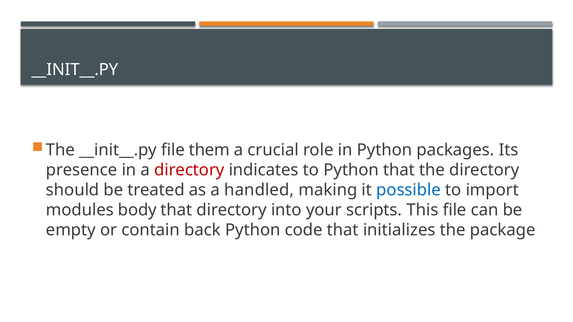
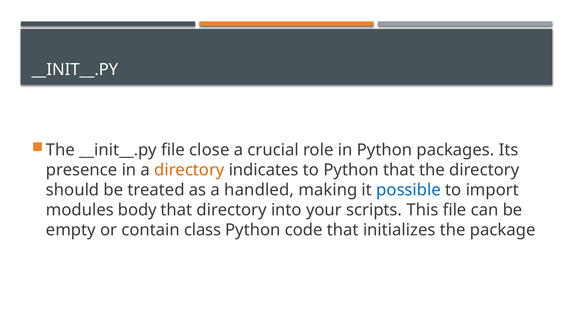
them: them -> close (209, 150)
directory colour: red -> orange (189, 170)
back: back -> class (203, 230)
